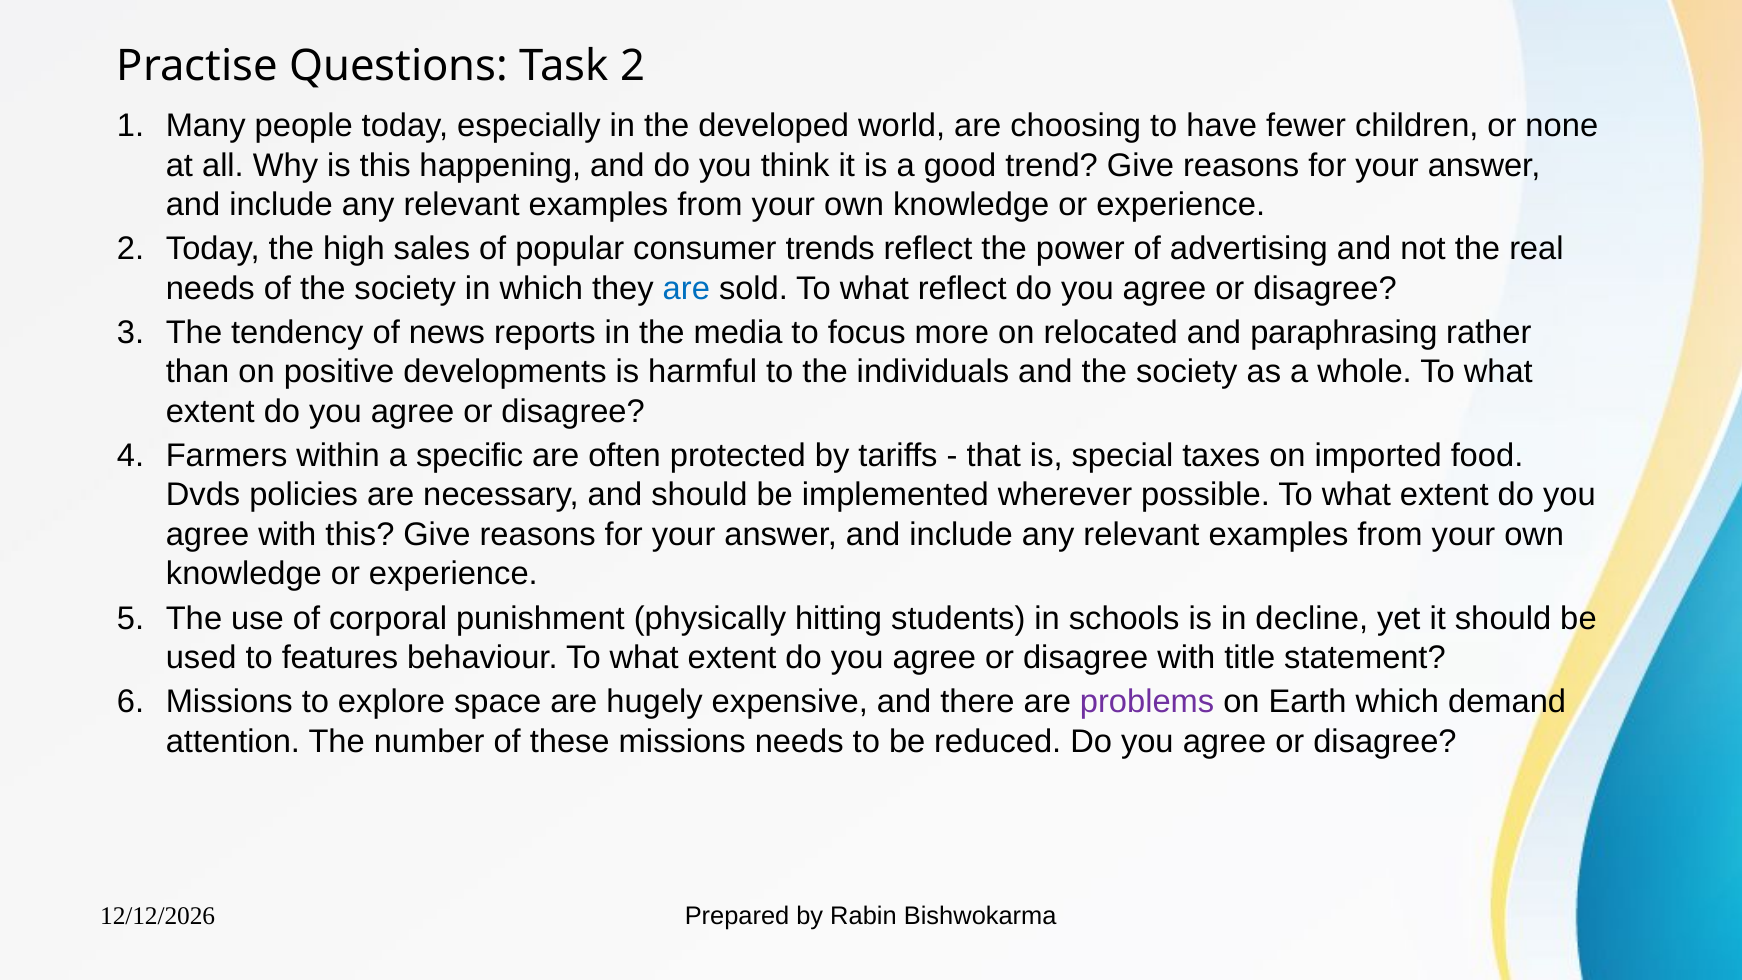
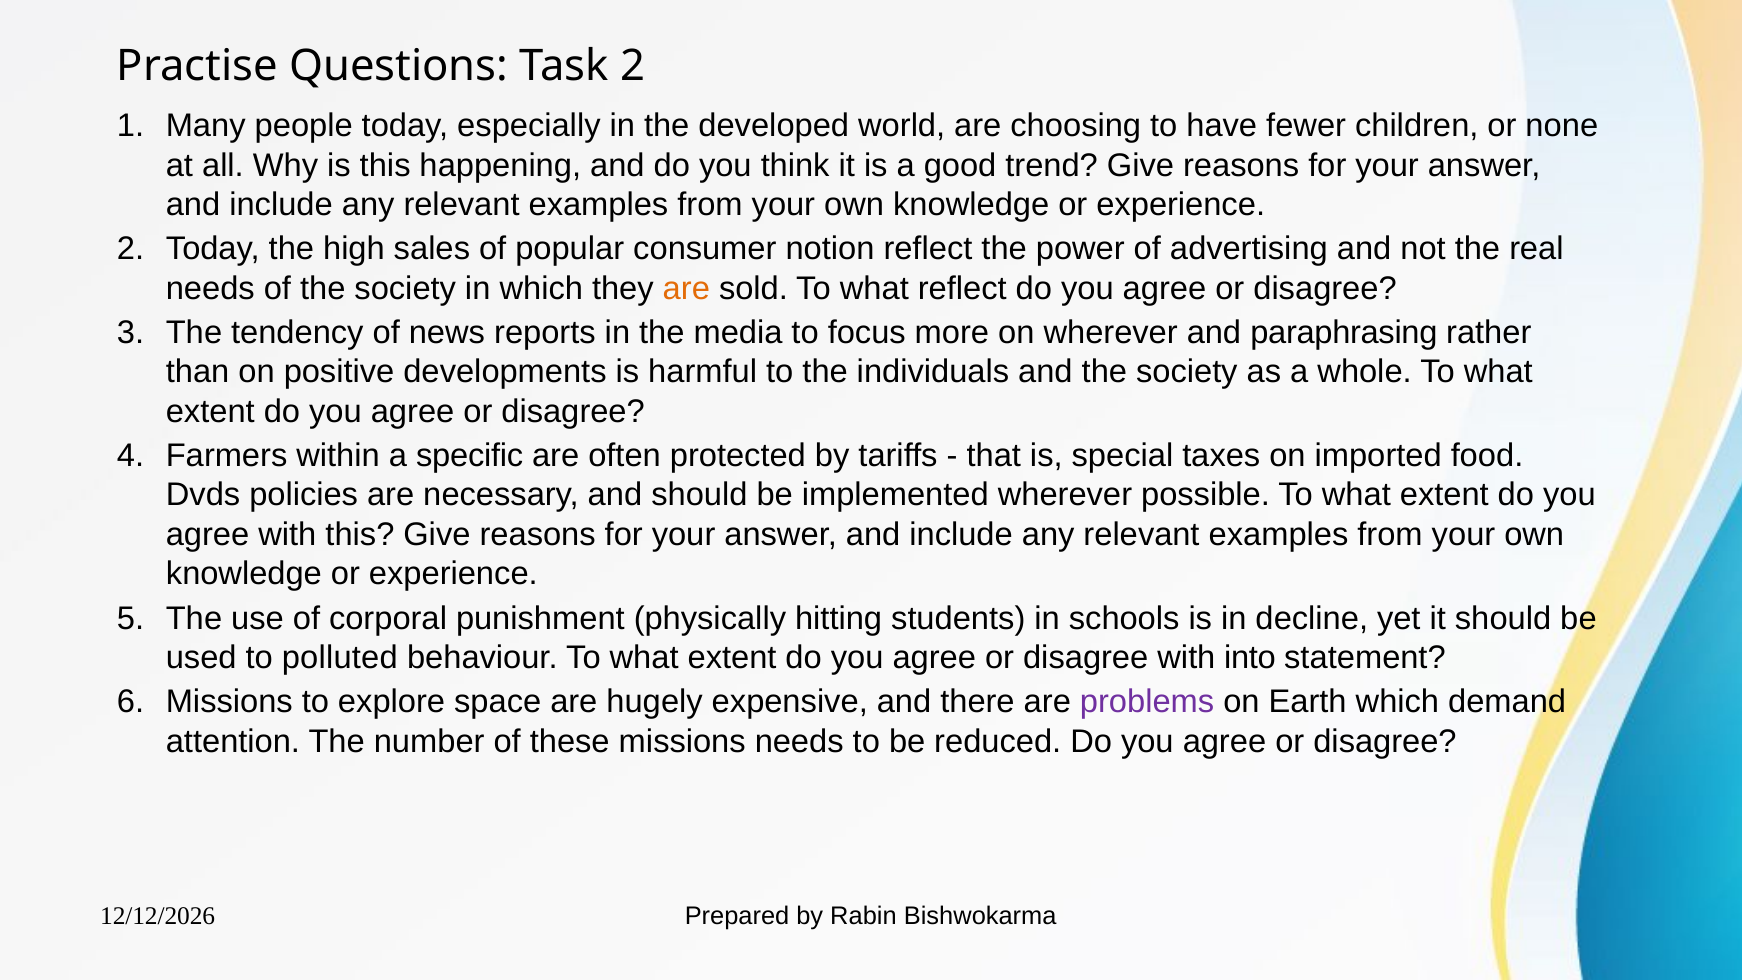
trends: trends -> notion (830, 249)
are colour: blue -> orange (686, 288)
on relocated: relocated -> wherever (1111, 333)
features: features -> polluted (340, 657)
title: title -> into (1250, 657)
